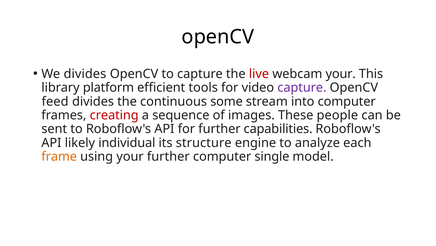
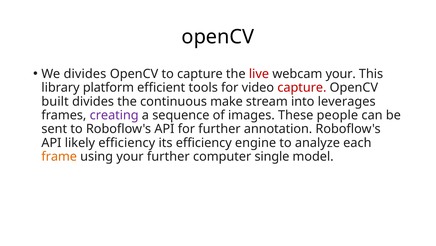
capture colour: purple -> red (302, 87)
feed: feed -> built (55, 101)
some: some -> make (227, 101)
into computer: computer -> leverages (347, 101)
creating colour: red -> purple (114, 115)
capabilities: capabilities -> annotation (278, 129)
likely individual: individual -> efficiency (127, 142)
its structure: structure -> efficiency (204, 142)
